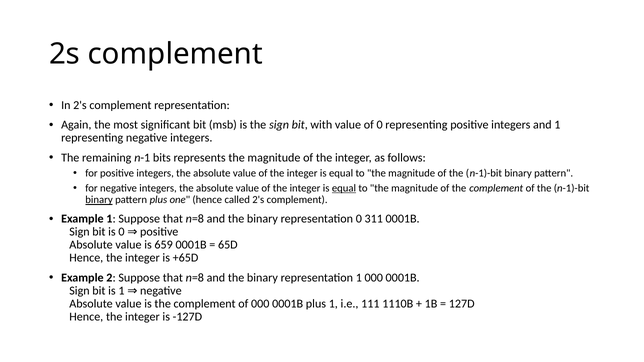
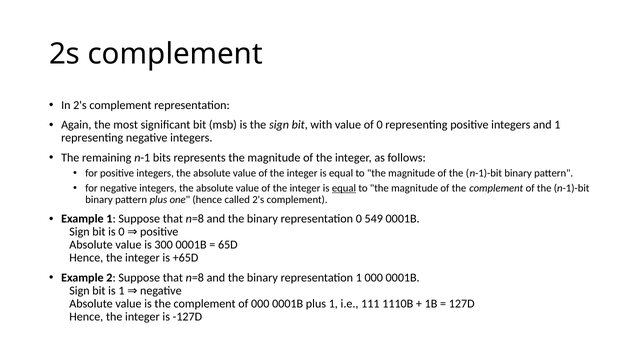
binary underline: present -> none (99, 200)
311: 311 -> 549 (374, 219)
659: 659 -> 300 (164, 245)
